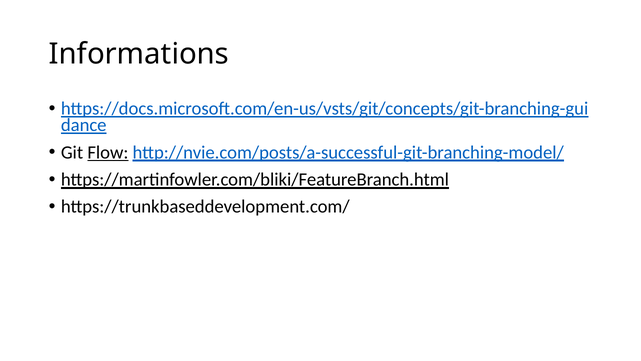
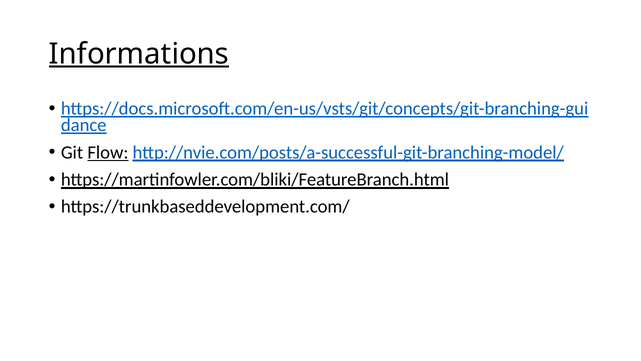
Informations underline: none -> present (139, 54)
